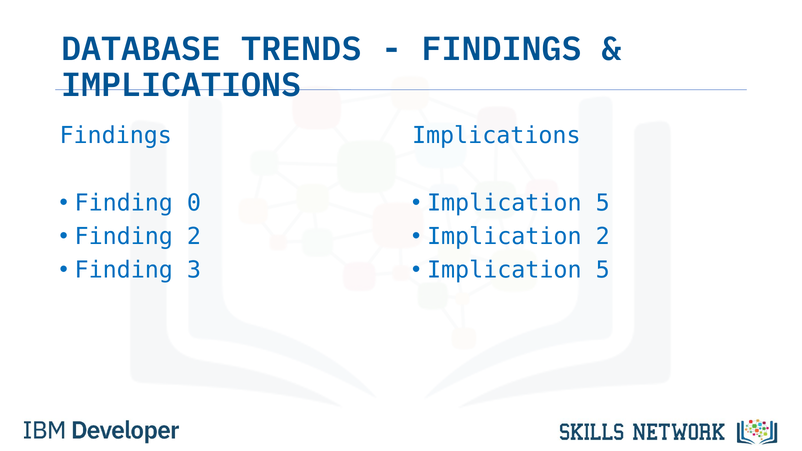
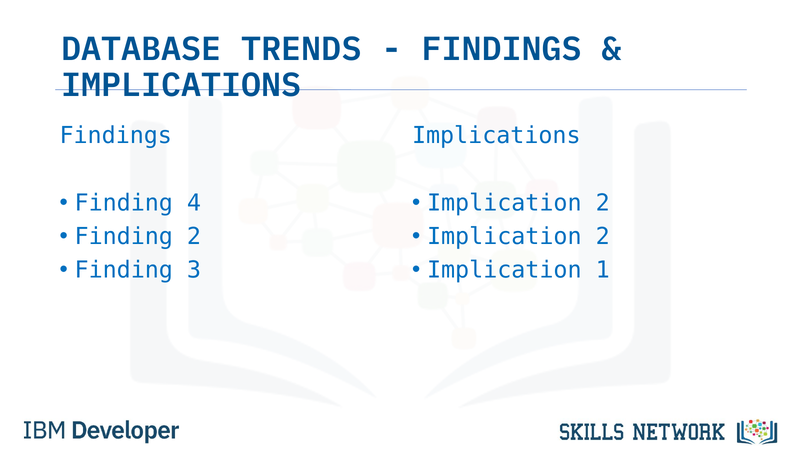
0: 0 -> 4 (194, 203)
5: 5 -> 2 (603, 203)
5: 5 -> 1 (603, 270)
